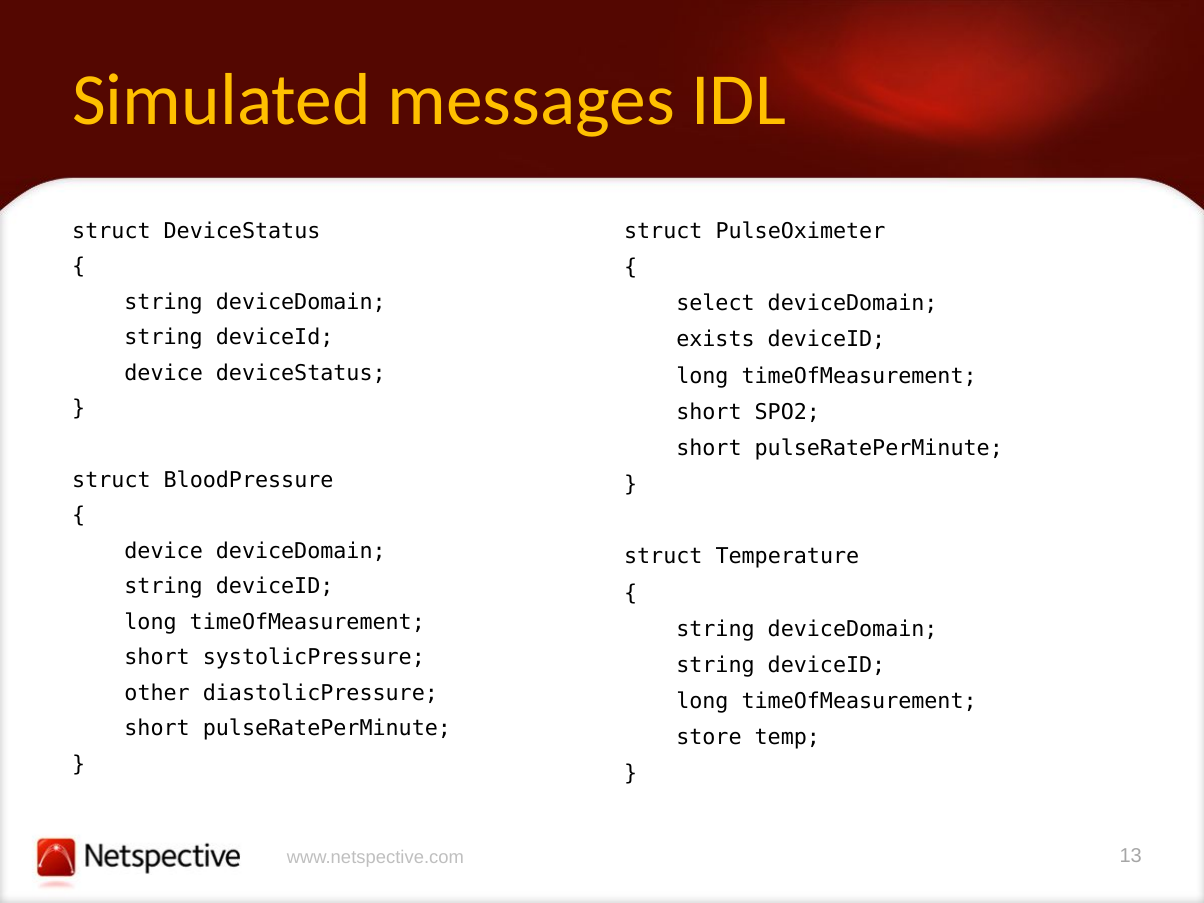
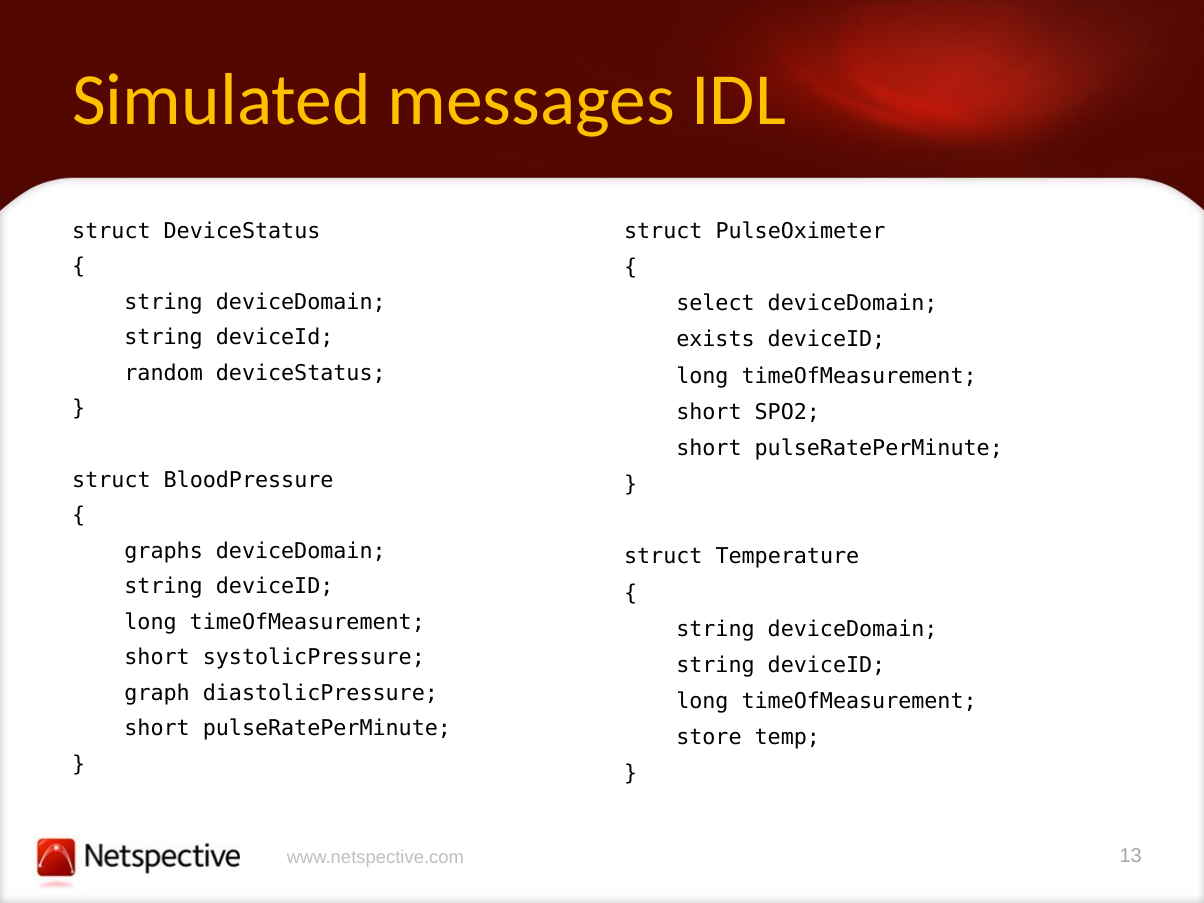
device: device -> random (164, 373)
device: device -> graphs (164, 551)
other: other -> graph (157, 693)
